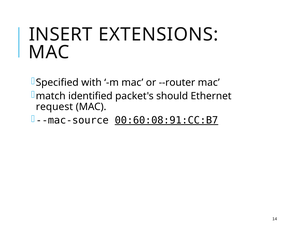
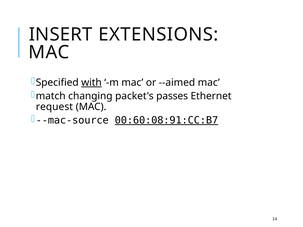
with underline: none -> present (91, 83)
--router: --router -> --aimed (177, 83)
identified: identified -> changing (90, 96)
should: should -> passes (172, 96)
